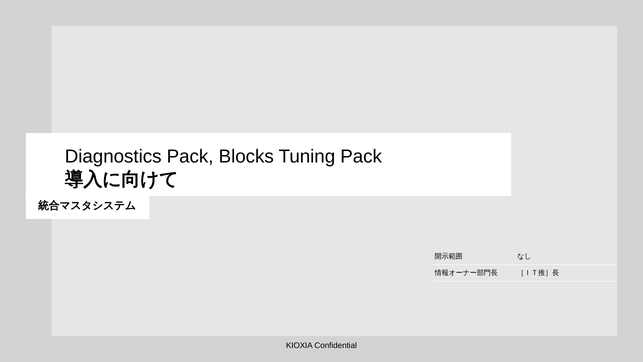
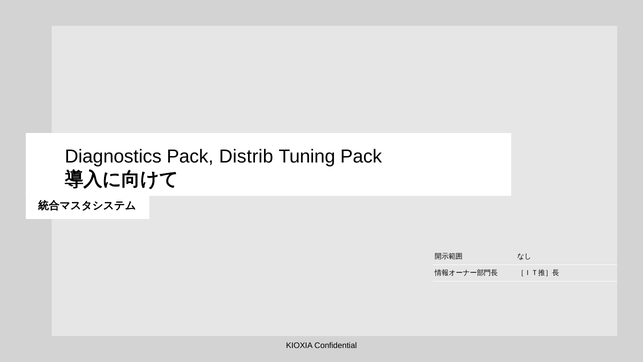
Blocks: Blocks -> Distrib (246, 157)
